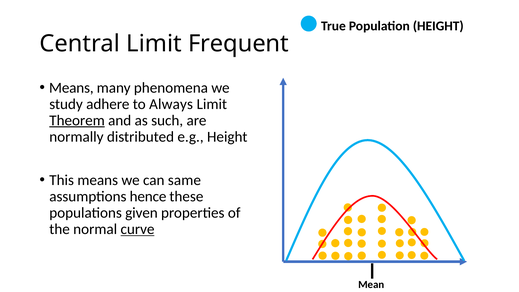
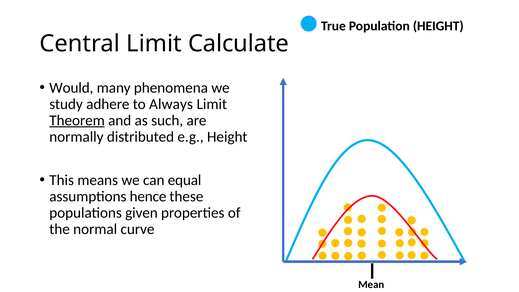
Frequent: Frequent -> Calculate (238, 44)
Means: Means -> Would (71, 88)
same: same -> equal (185, 180)
curve underline: present -> none (138, 229)
